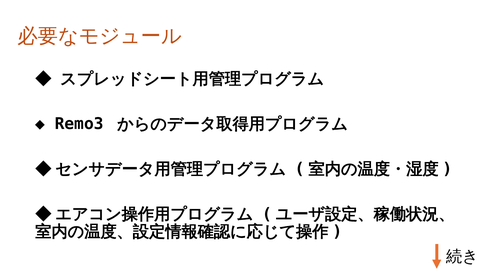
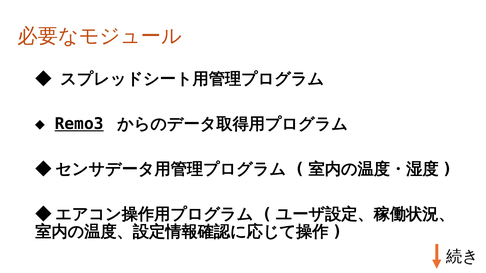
Remo3 underline: none -> present (79, 124)
